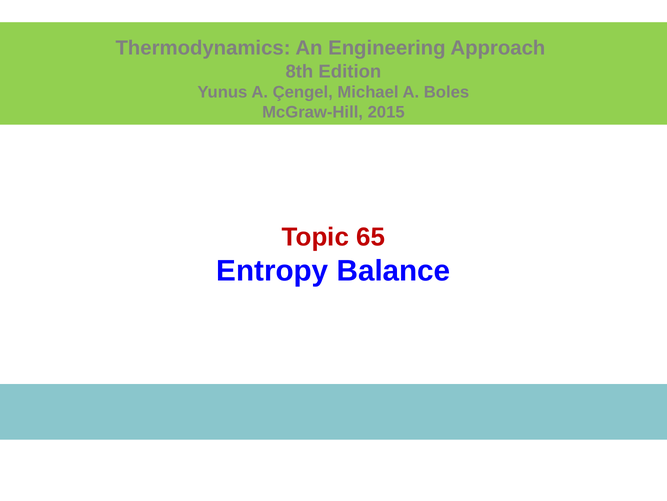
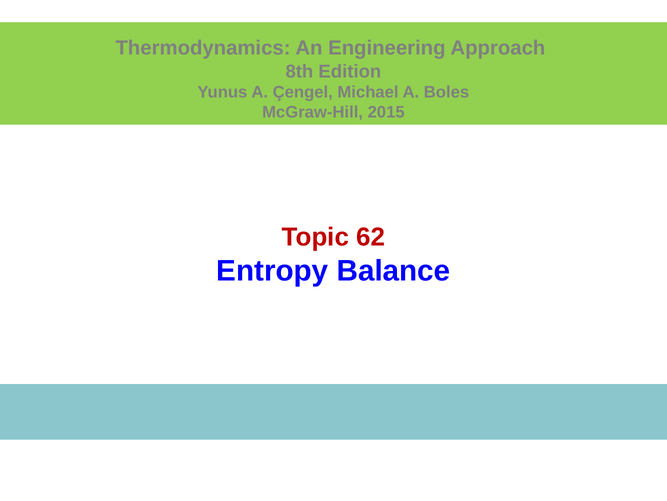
65: 65 -> 62 (371, 237)
